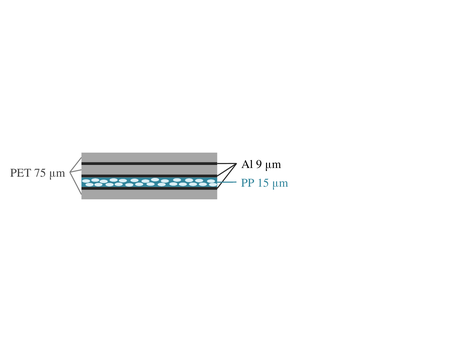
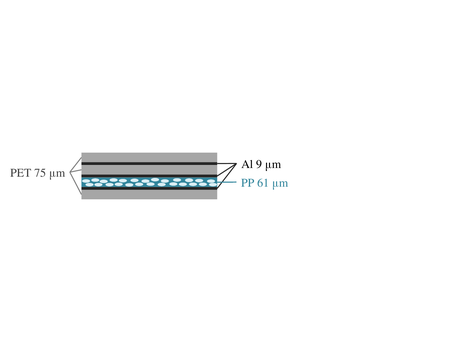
15: 15 -> 61 (263, 183)
